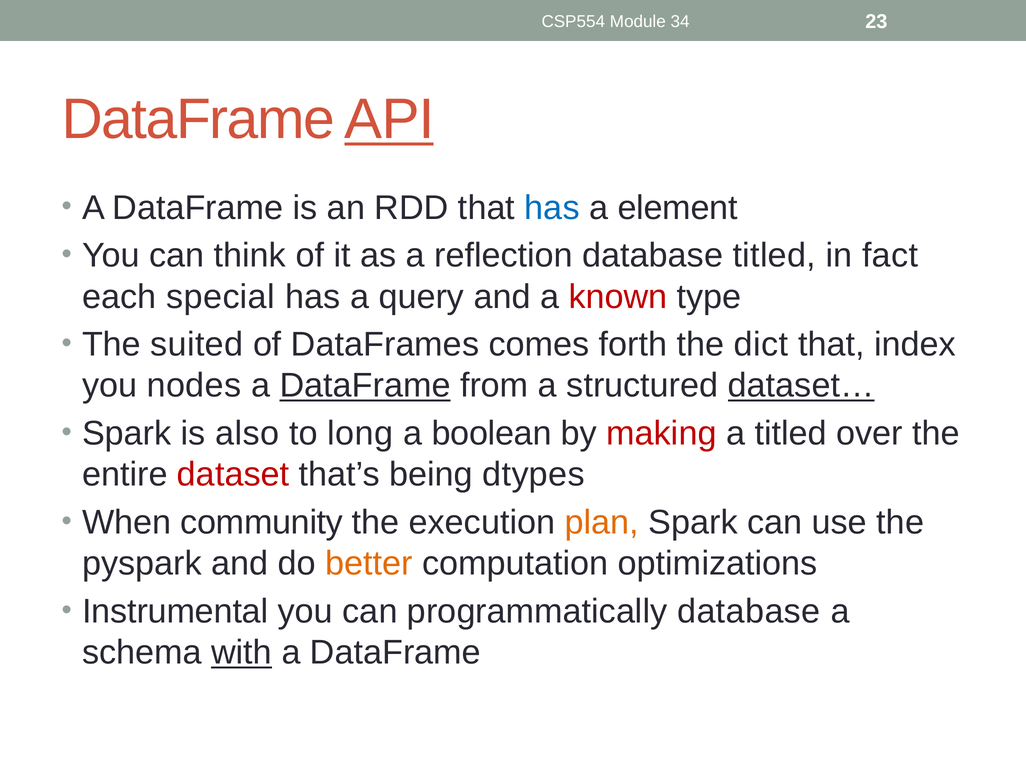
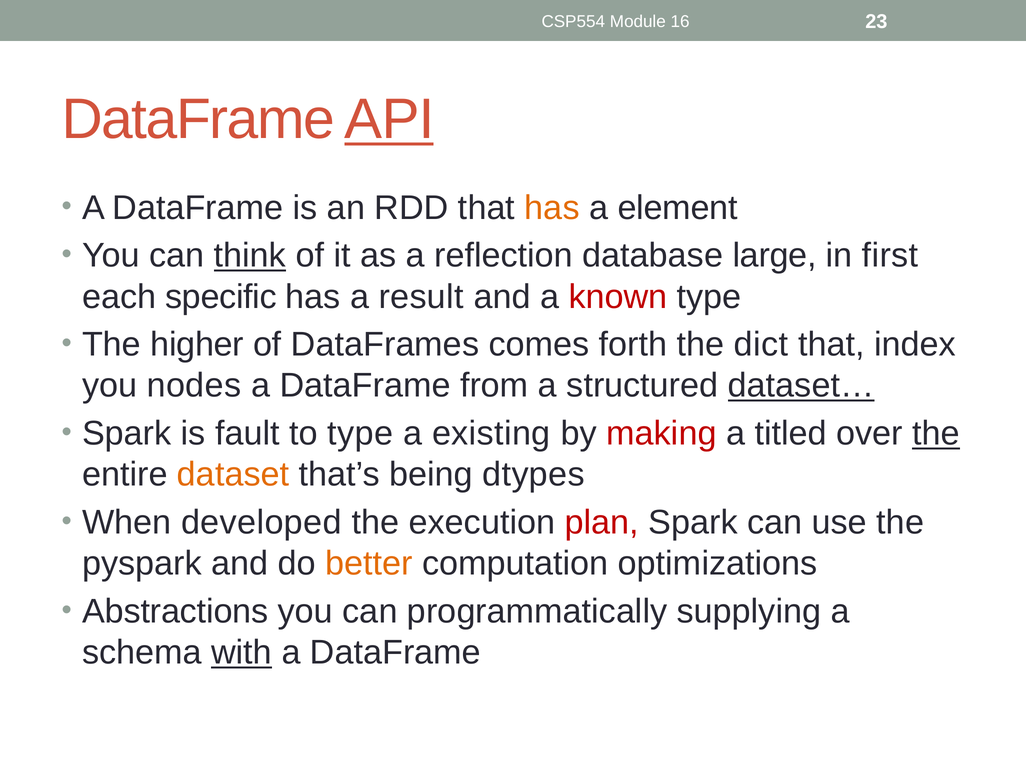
34: 34 -> 16 (680, 22)
has colour: blue -> orange (552, 208)
think underline: none -> present (250, 255)
database titled: titled -> large (775, 255)
fact: fact -> first (890, 255)
special: special -> specific (221, 297)
query: query -> result (421, 297)
suited: suited -> higher (197, 344)
DataFrame underline: present -> none (365, 385)
also: also -> fault (247, 433)
to long: long -> type (360, 433)
boolean: boolean -> existing (491, 433)
the underline: none -> present (936, 433)
dataset colour: red -> orange (233, 474)
community: community -> developed (261, 522)
plan colour: orange -> red (602, 522)
Instrumental: Instrumental -> Abstractions (175, 611)
programmatically database: database -> supplying (749, 611)
